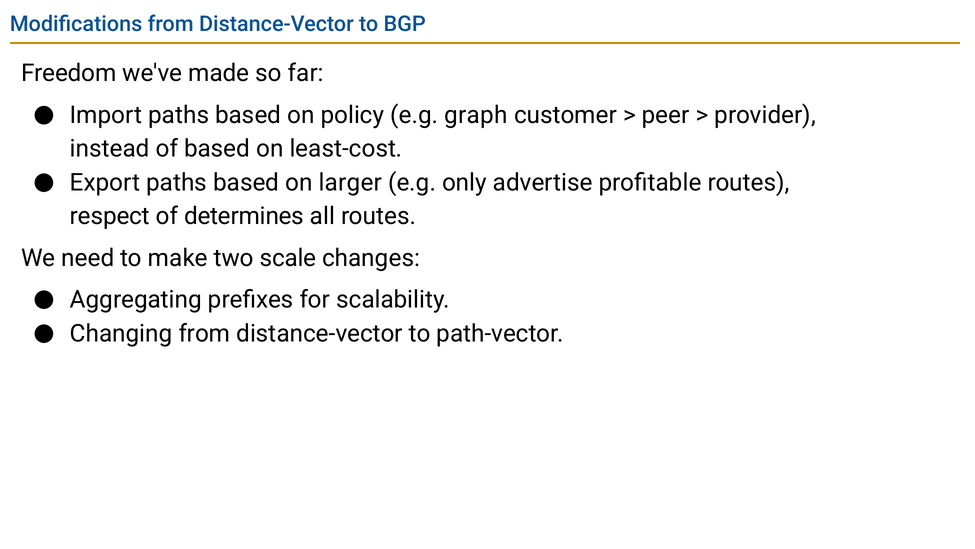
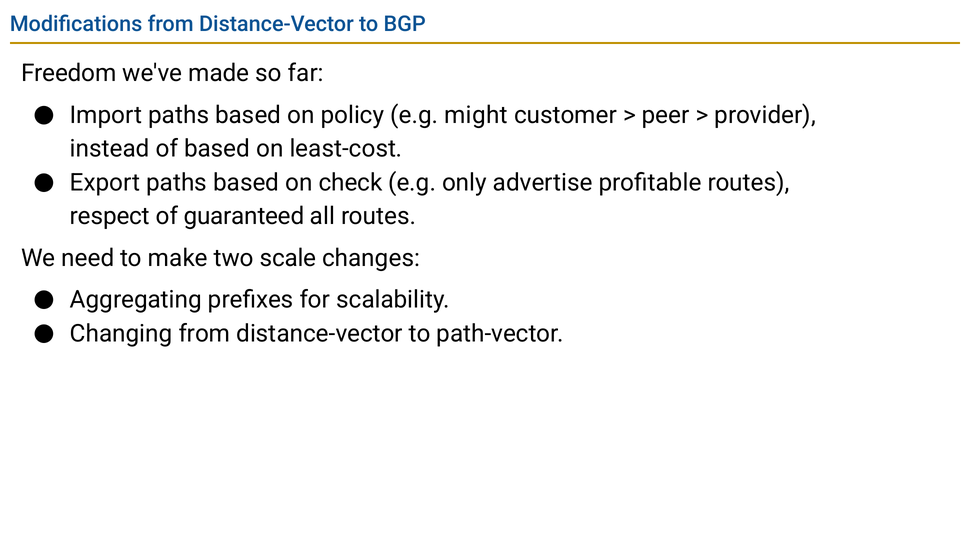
graph: graph -> might (476, 115)
larger: larger -> check (350, 182)
determines: determines -> guaranteed (244, 216)
